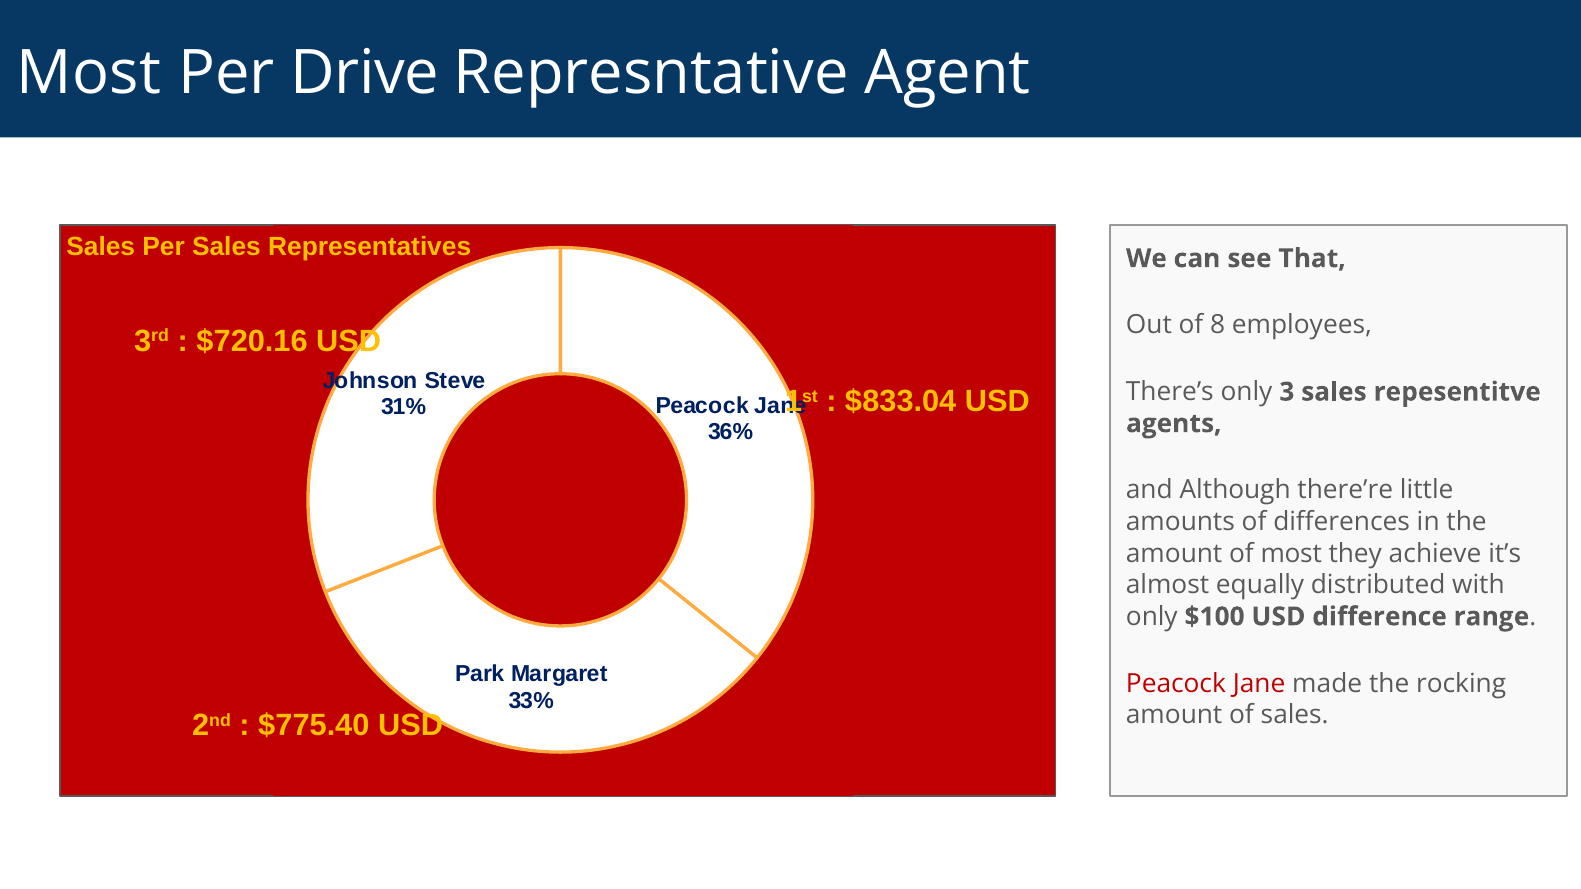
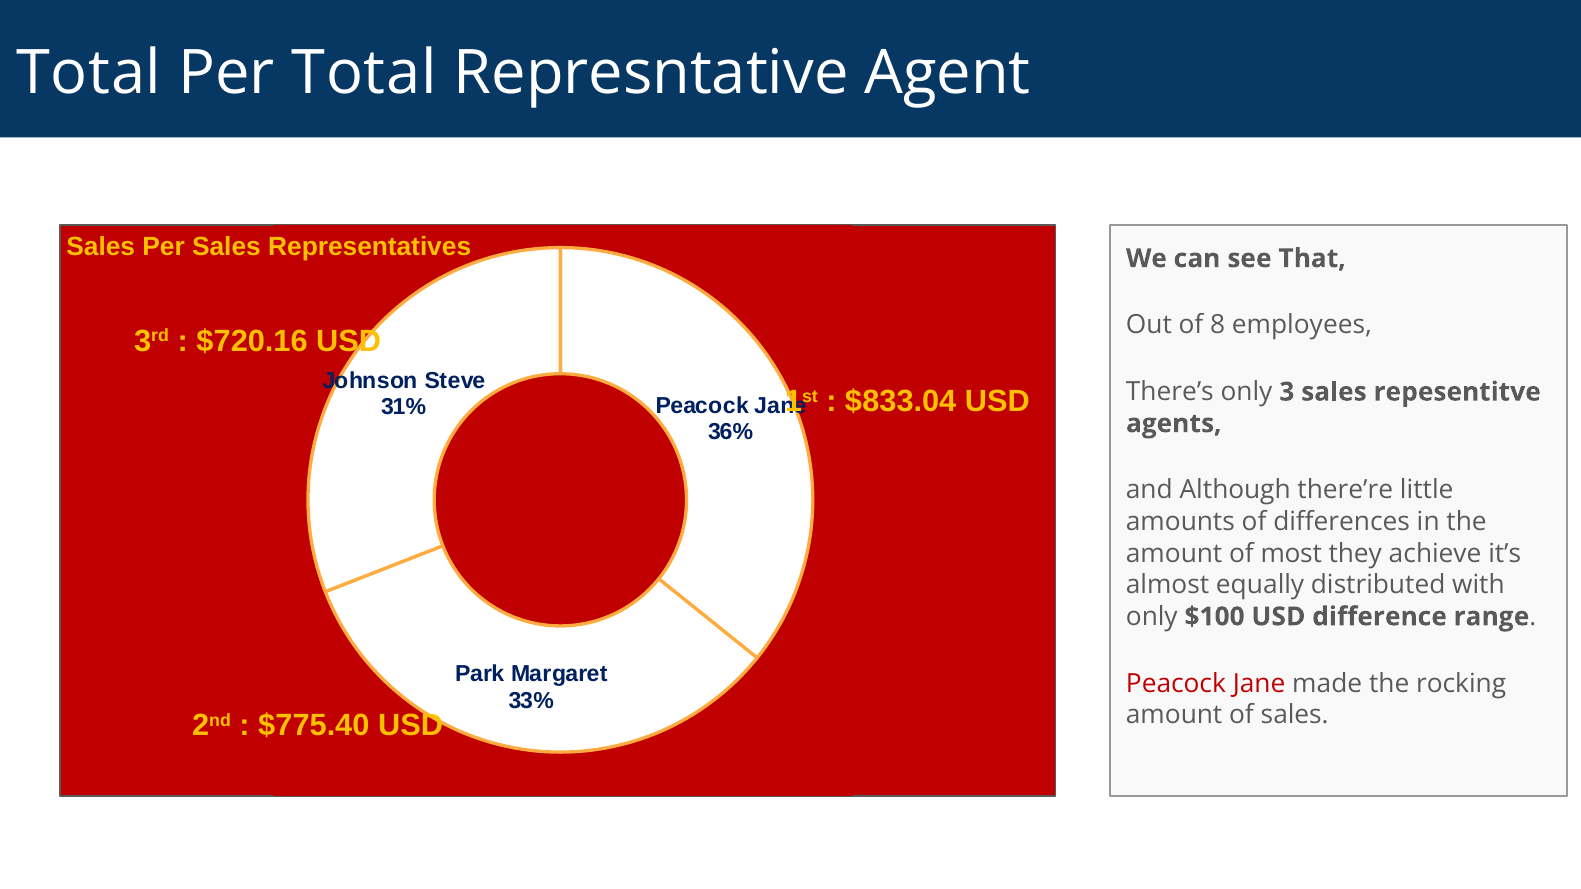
Most: Most -> Total (89, 73)
Per Drive: Drive -> Total (364, 73)
